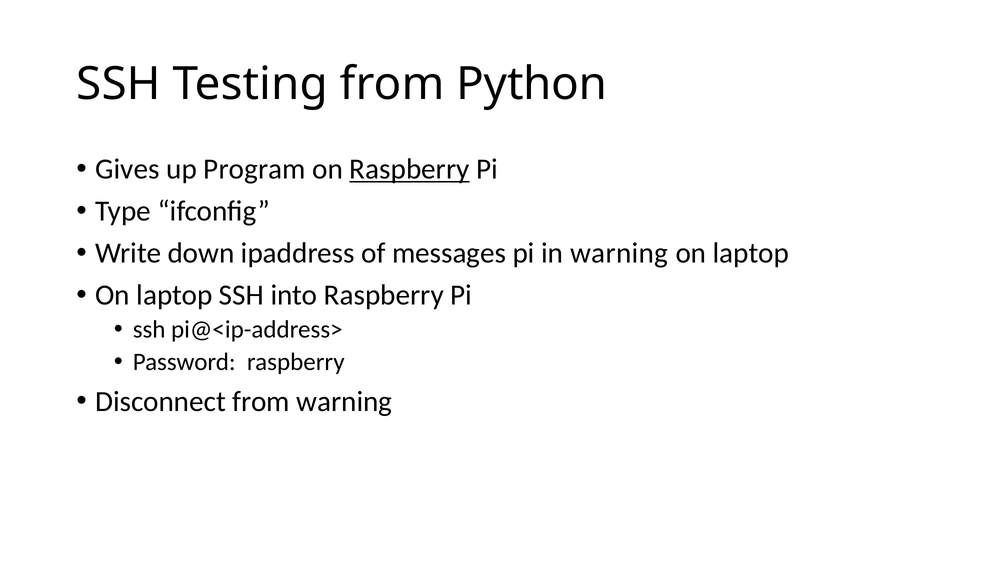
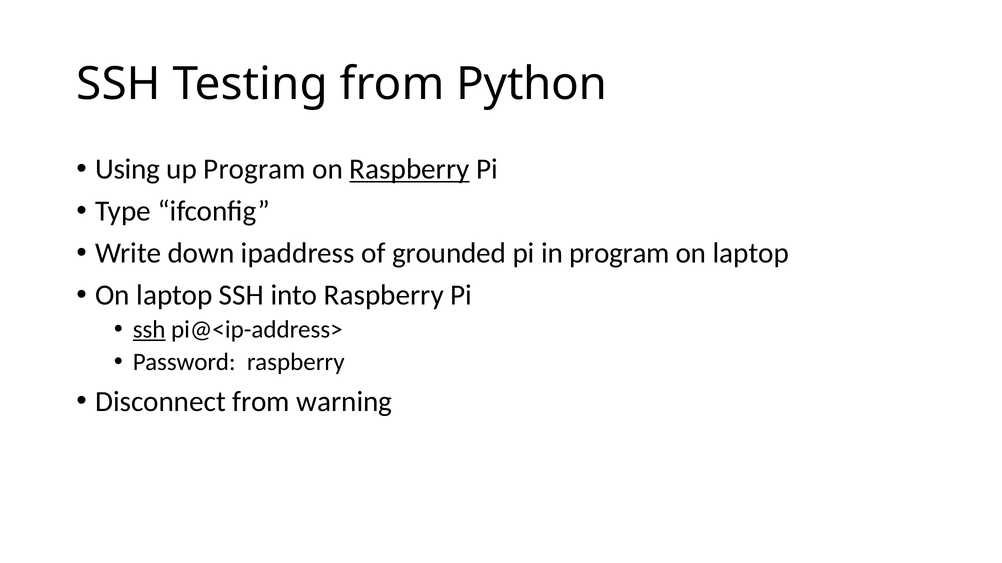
Gives: Gives -> Using (128, 169)
messages: messages -> grounded (449, 253)
in warning: warning -> program (619, 253)
ssh underline: none -> present (149, 330)
